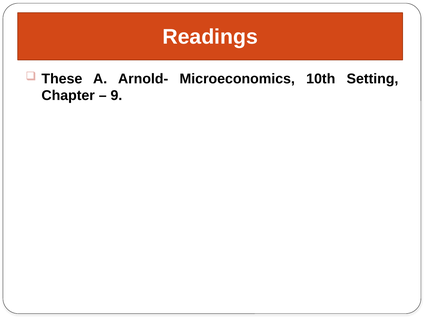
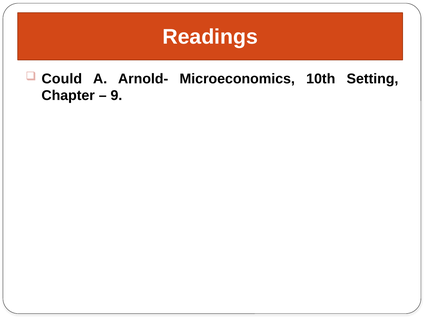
These: These -> Could (62, 79)
